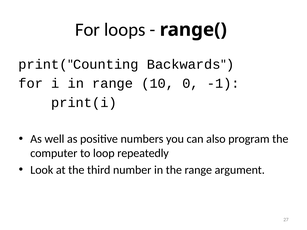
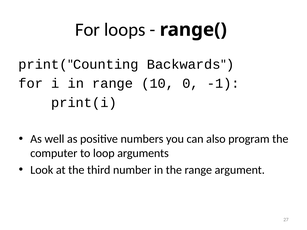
repeatedly: repeatedly -> arguments (143, 153)
